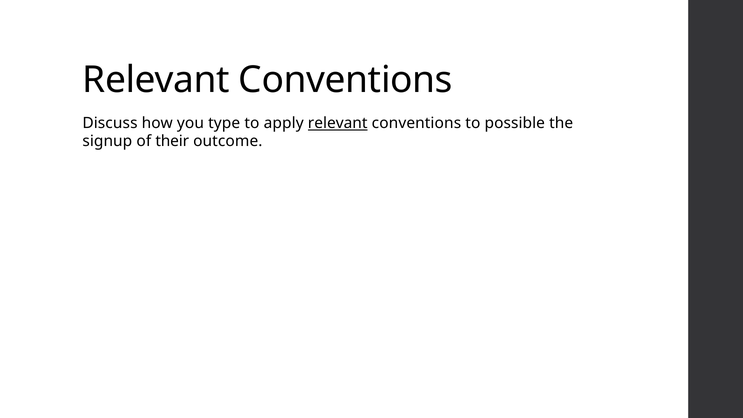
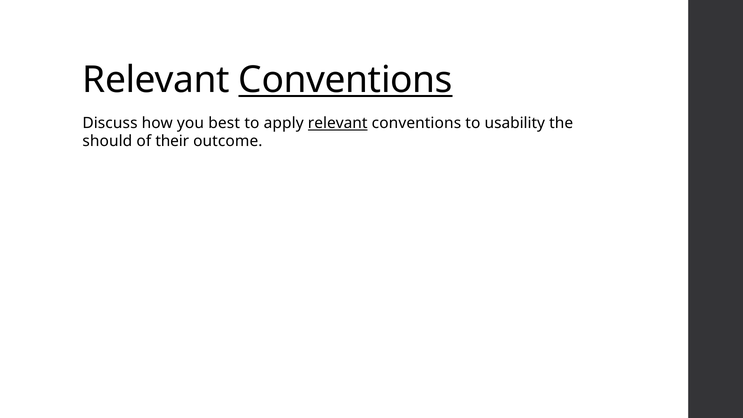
Conventions underline: none -> present (346, 80)
type: type -> best (224, 123)
possible: possible -> usability (515, 123)
signup: signup -> should (107, 141)
